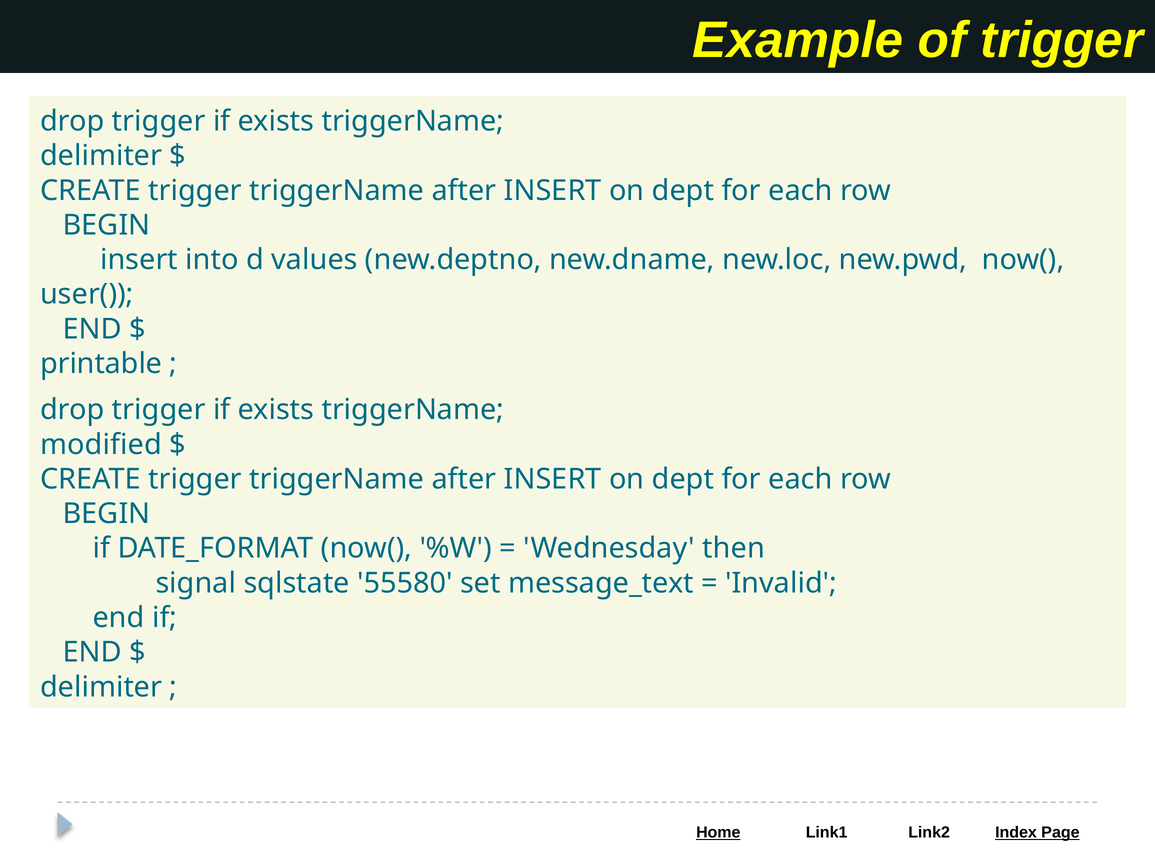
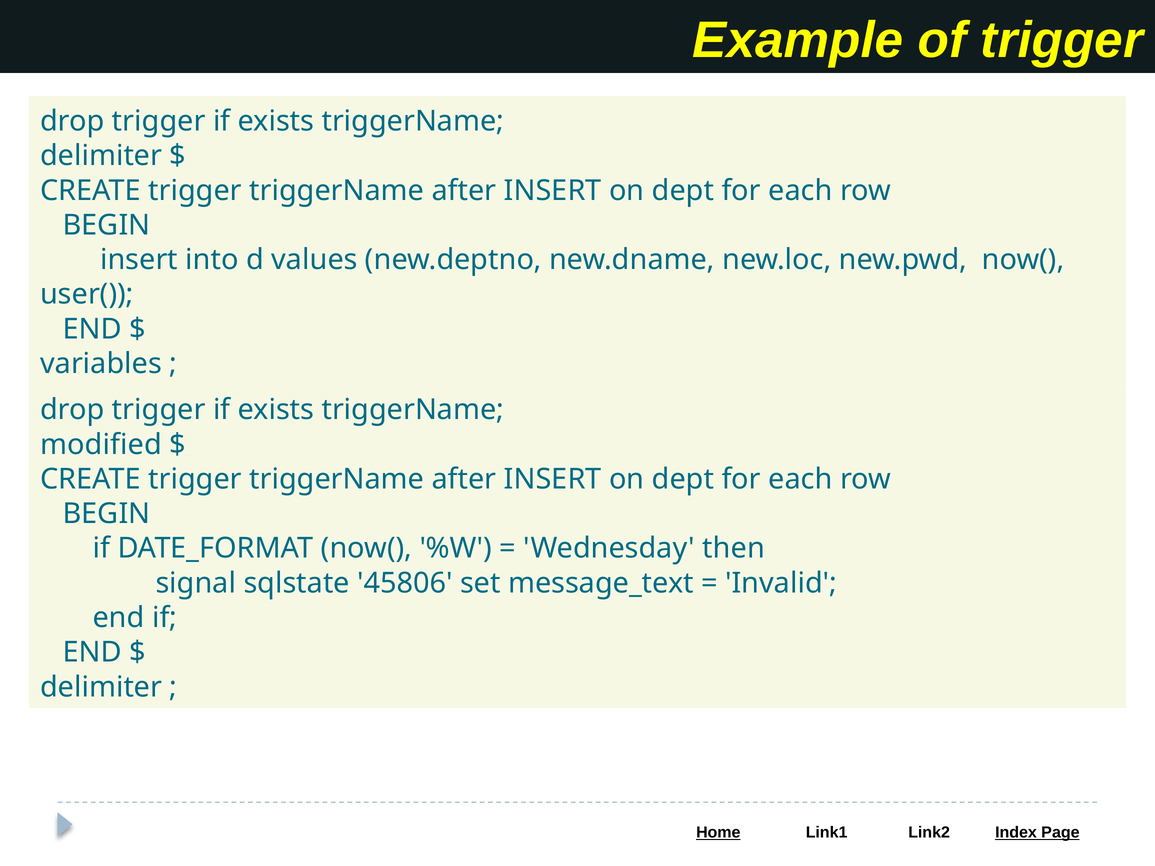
printable: printable -> variables (101, 364)
55580: 55580 -> 45806 (405, 583)
